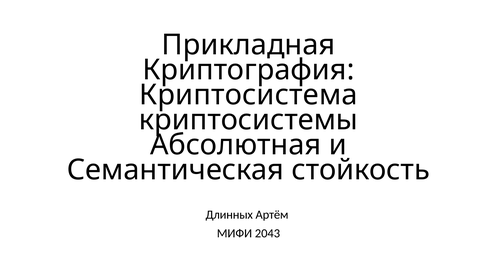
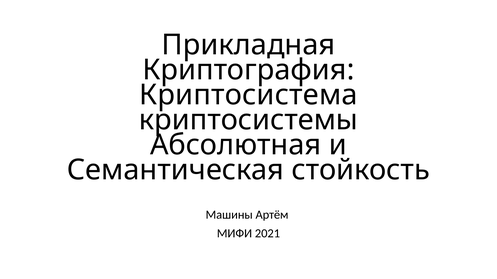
Длинных: Длинных -> Машины (229, 215)
2043: 2043 -> 2021 (267, 234)
